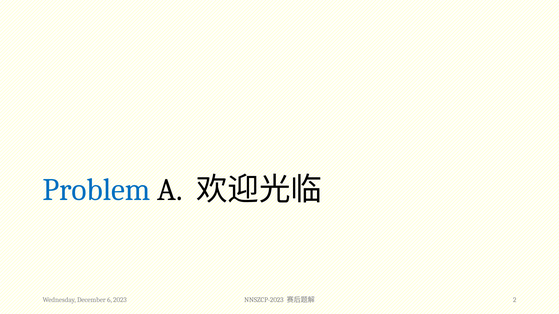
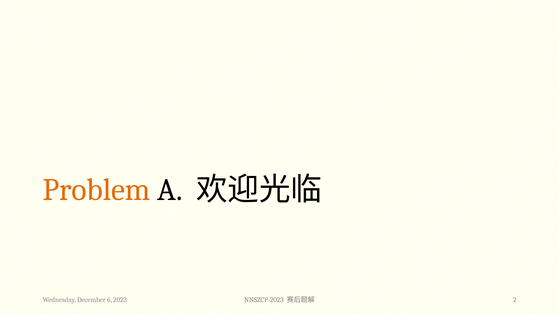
Problem colour: blue -> orange (96, 190)
